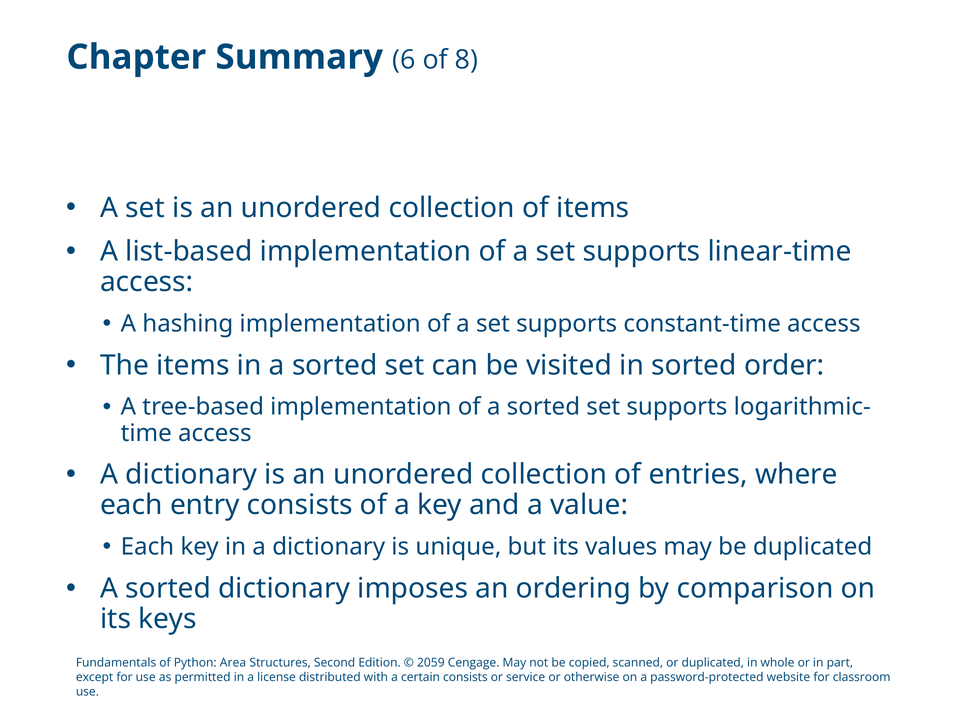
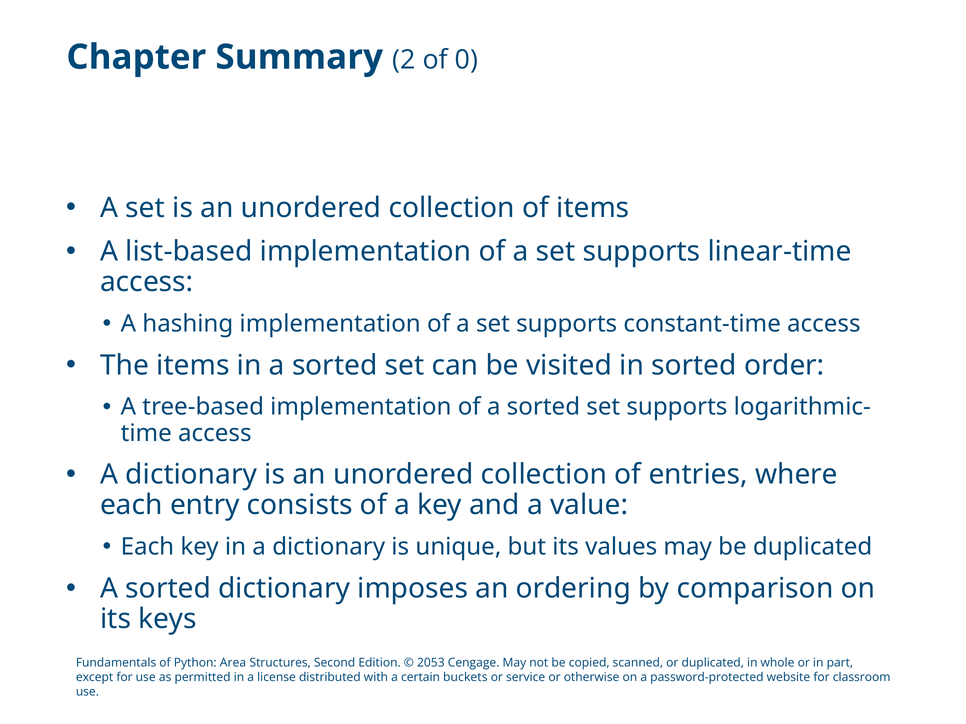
6: 6 -> 2 (404, 60)
8: 8 -> 0 (466, 60)
2059: 2059 -> 2053 (431, 663)
certain consists: consists -> buckets (465, 678)
